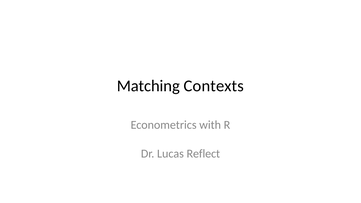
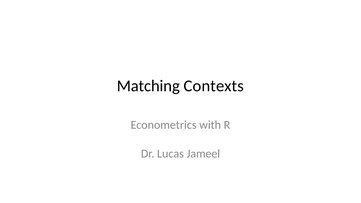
Reflect: Reflect -> Jameel (203, 154)
